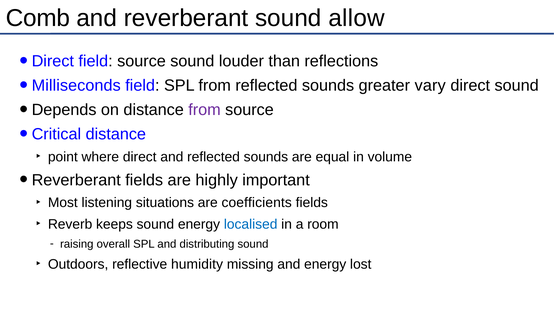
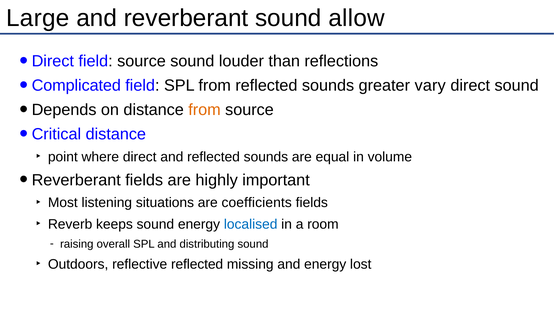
Comb: Comb -> Large (38, 18)
Milliseconds: Milliseconds -> Complicated (76, 85)
from colour: purple -> orange (204, 110)
reflective humidity: humidity -> reflected (197, 264)
